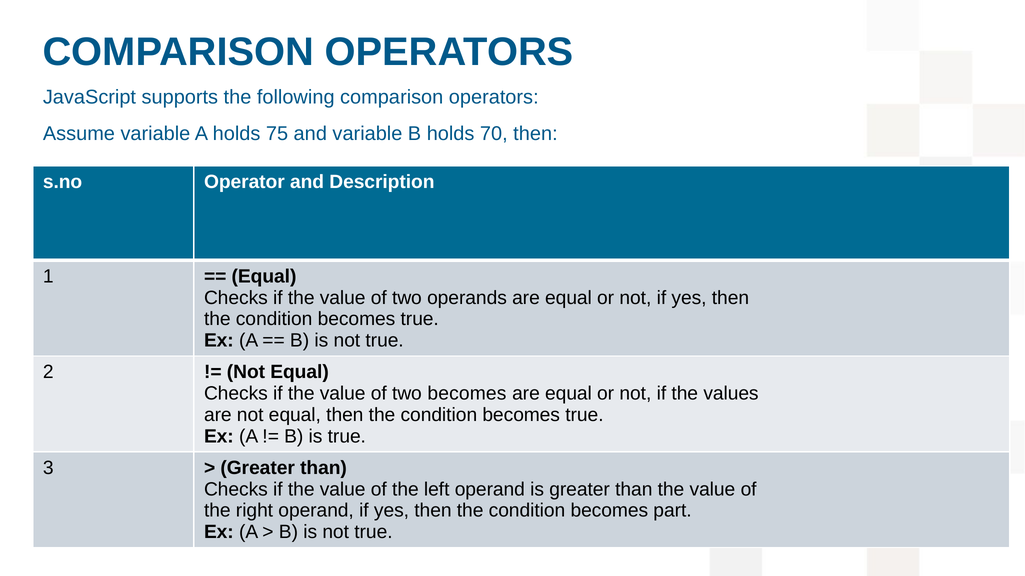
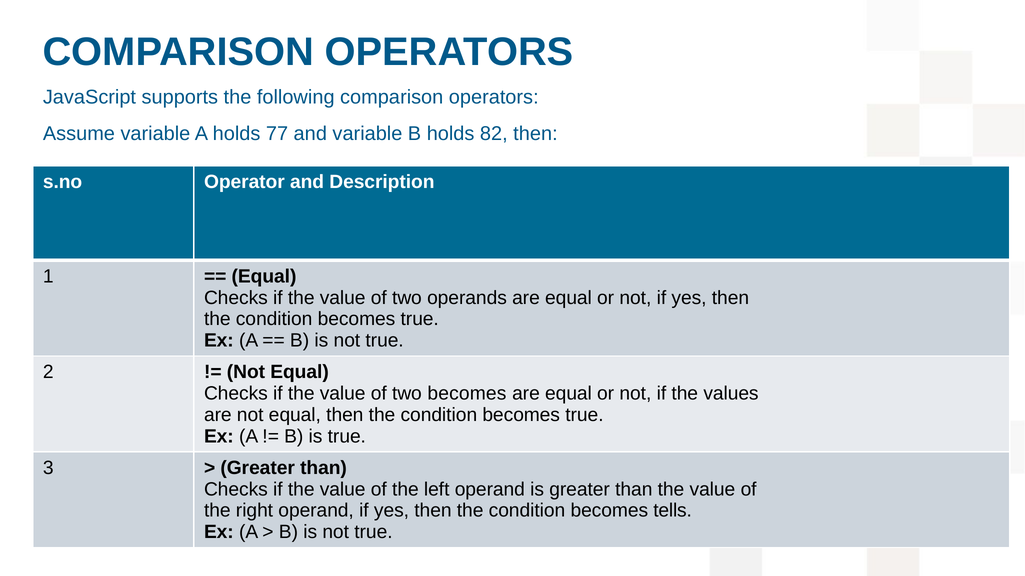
75: 75 -> 77 (277, 134)
70: 70 -> 82 (494, 134)
part: part -> tells (673, 511)
